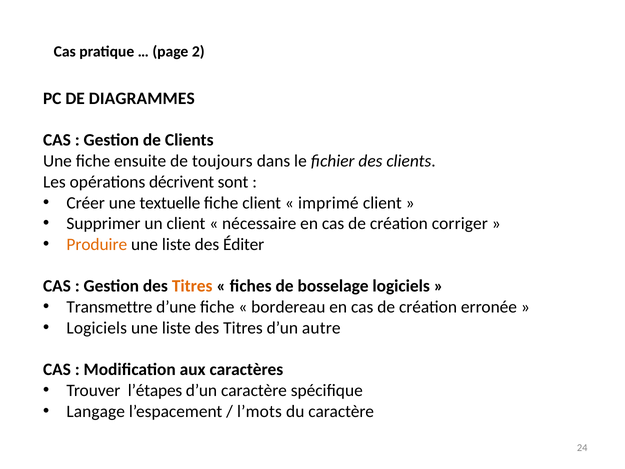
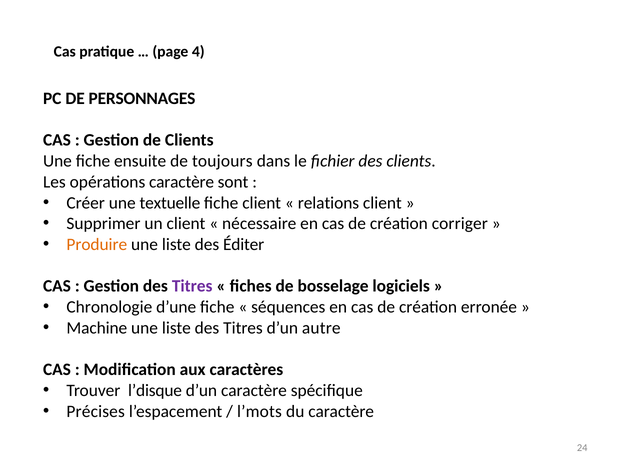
2: 2 -> 4 (198, 51)
DIAGRAMMES: DIAGRAMMES -> PERSONNAGES (142, 98)
opérations décrivent: décrivent -> caractère (182, 182)
imprimé: imprimé -> relations (328, 203)
Titres colour: orange -> purple (192, 286)
Transmettre: Transmettre -> Chronologie (109, 307)
bordereau: bordereau -> séquences (288, 307)
Logiciels: Logiciels -> Machine (97, 328)
l’étapes: l’étapes -> l’disque (155, 390)
Langage: Langage -> Précises (96, 411)
